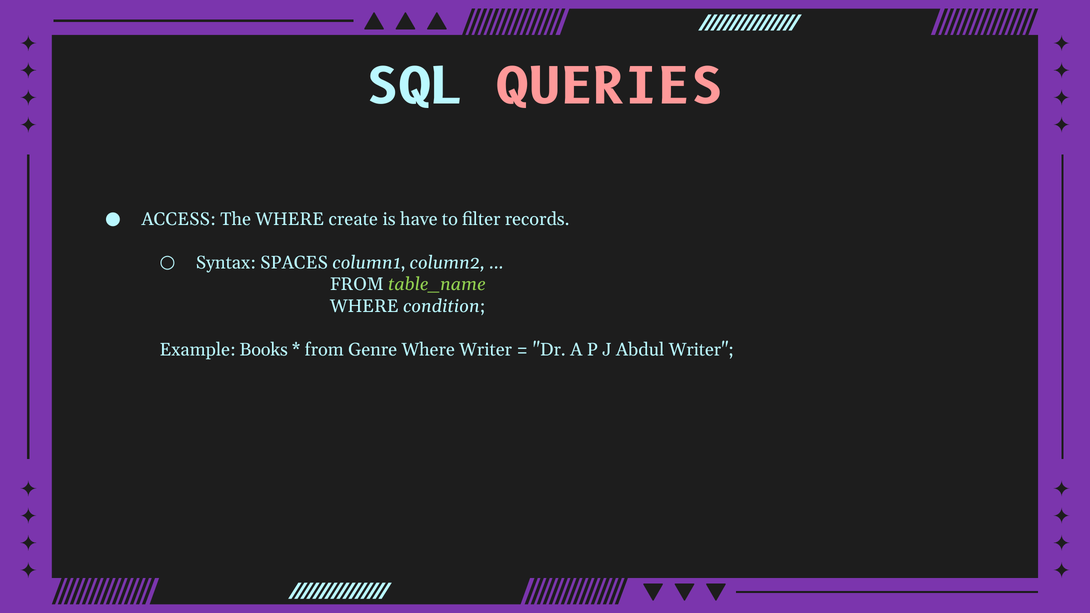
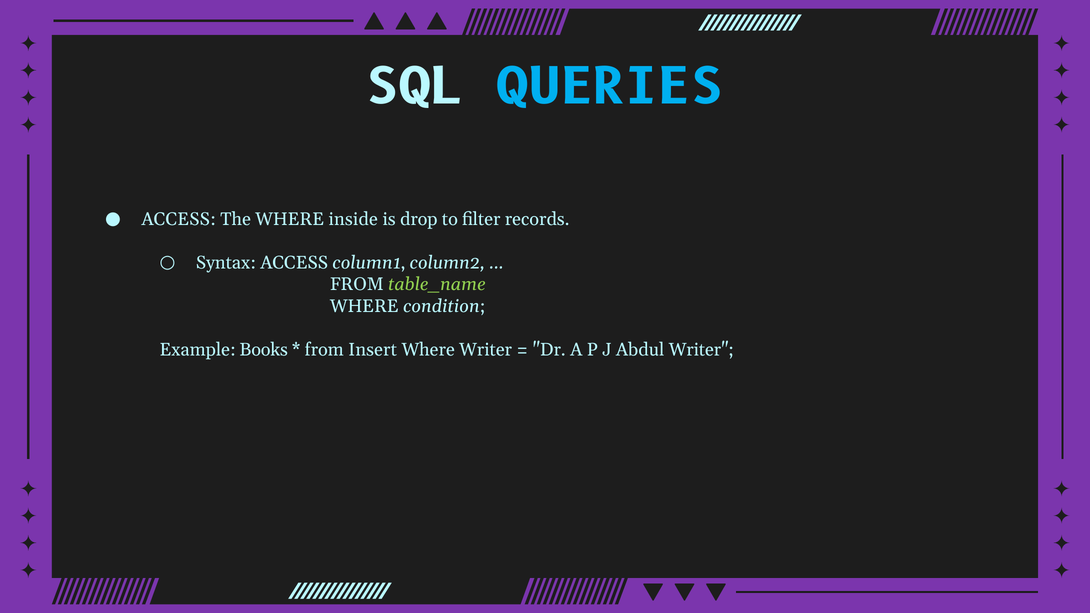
QUERIES colour: pink -> light blue (610, 87)
create: create -> inside (353, 219)
have: have -> drop (419, 219)
Syntax SPACES: SPACES -> ACCESS (294, 263)
Genre: Genre -> Insert (373, 350)
